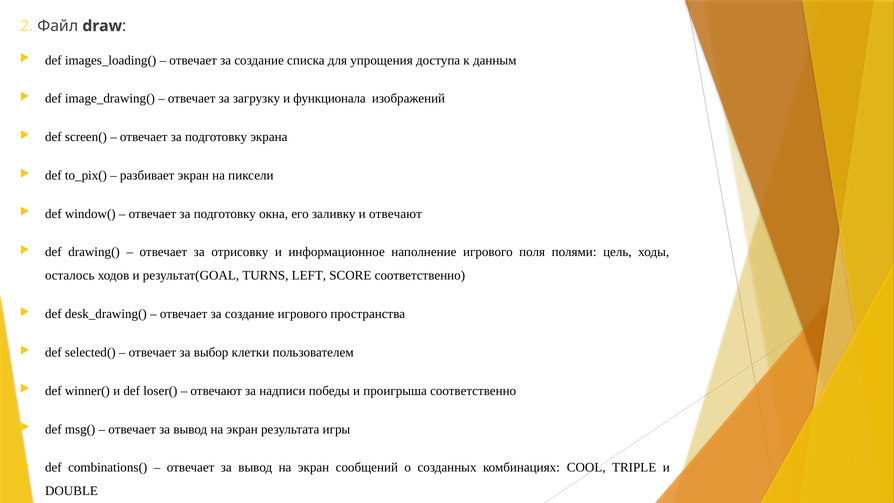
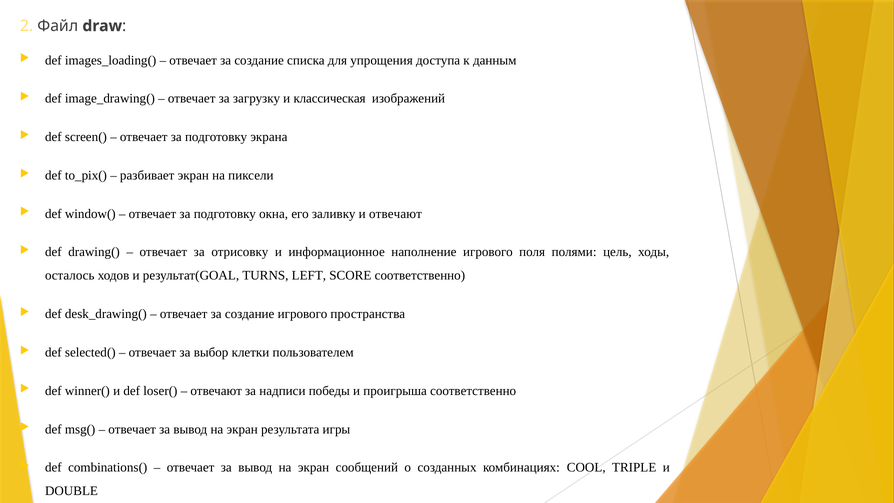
функционала: функционала -> классическая (330, 99)
